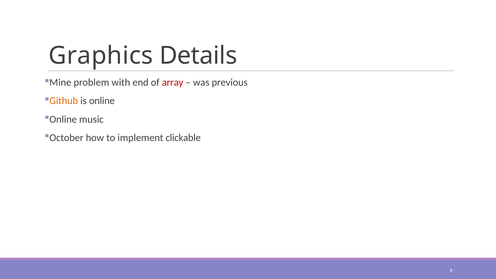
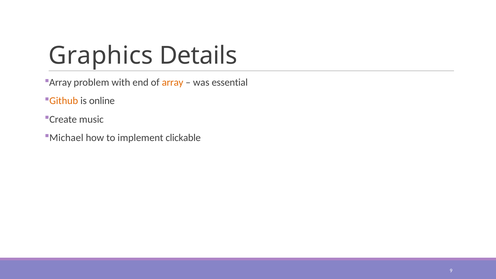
Mine: Mine -> Array (60, 82)
array colour: red -> orange (173, 82)
previous: previous -> essential (230, 82)
Online: Online -> Create (63, 119)
October: October -> Michael (66, 138)
